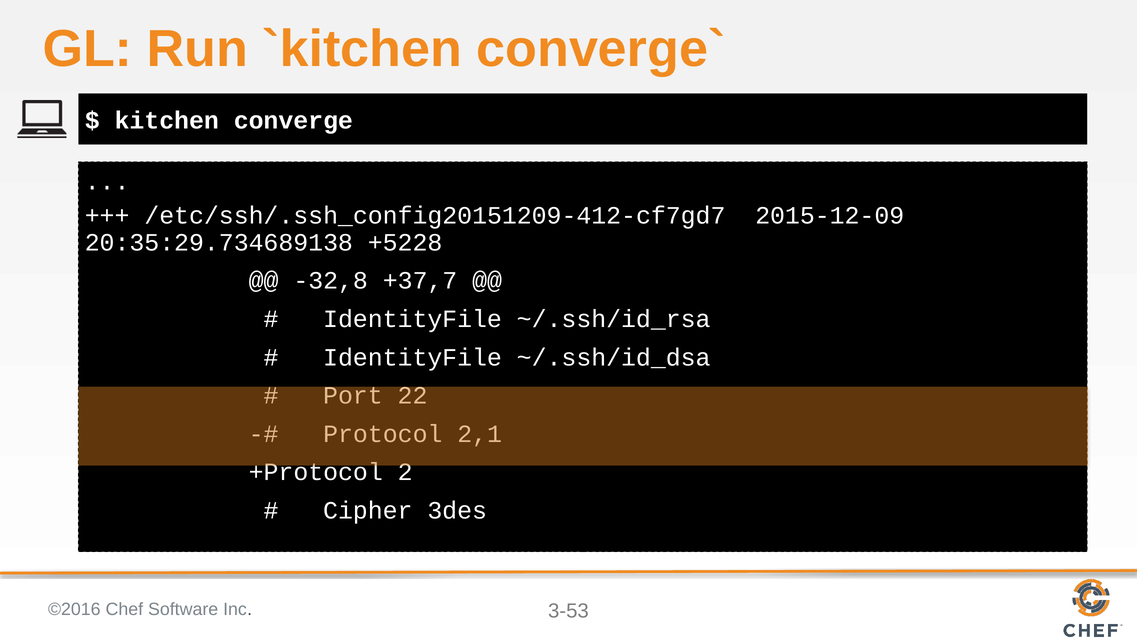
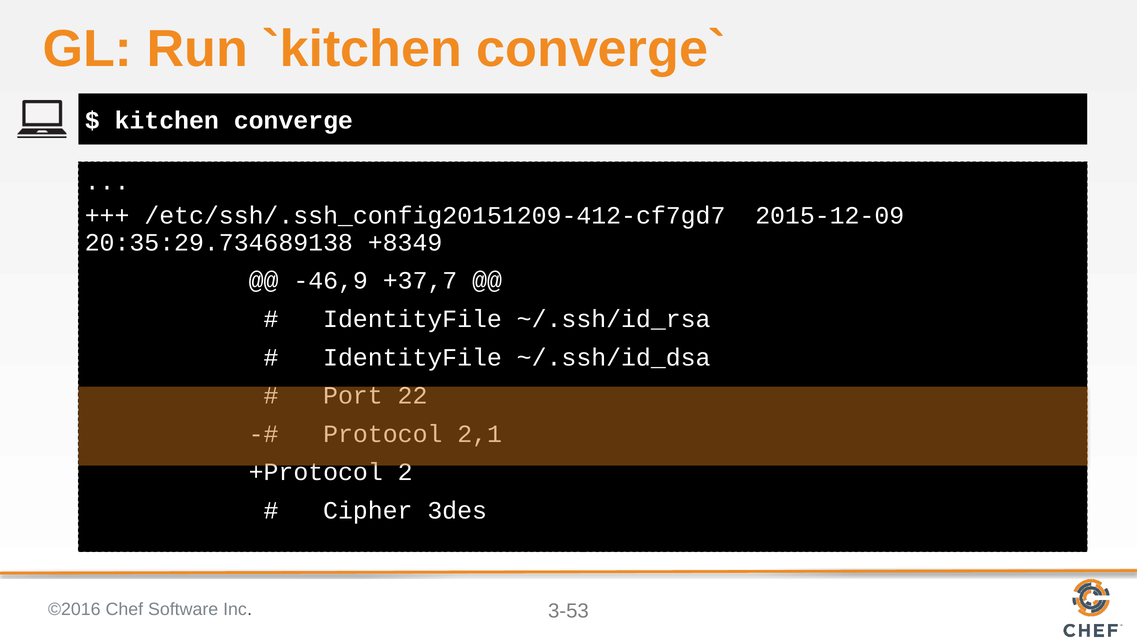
+5228: +5228 -> +8349 (405, 243)
-32,8: -32,8 -> -46,9 (331, 281)
